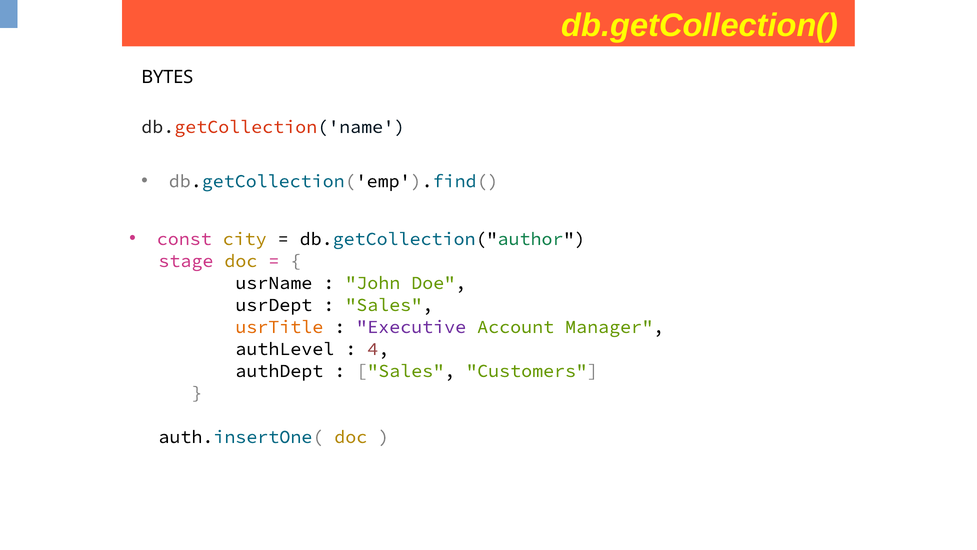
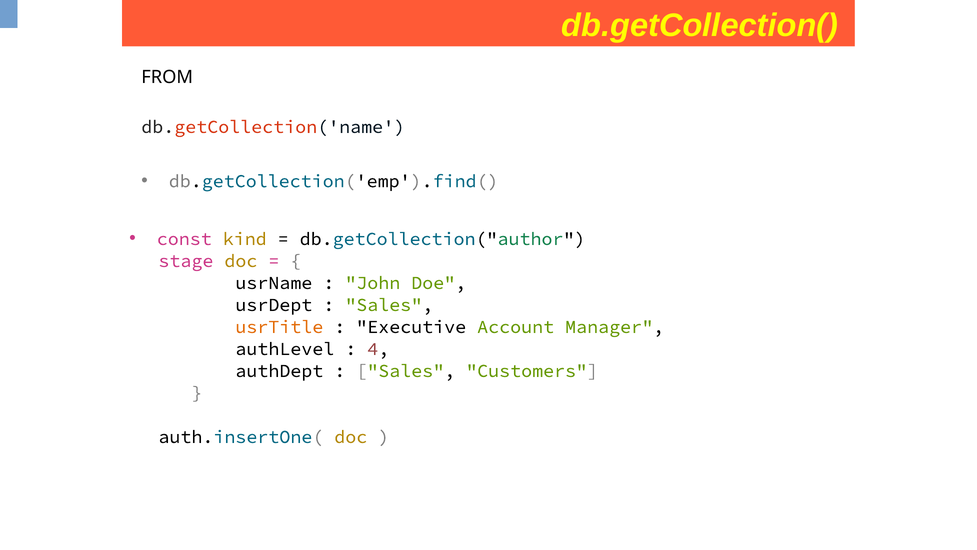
BYTES: BYTES -> FROM (167, 77)
city: city -> kind (245, 239)
Executive colour: purple -> black (411, 327)
